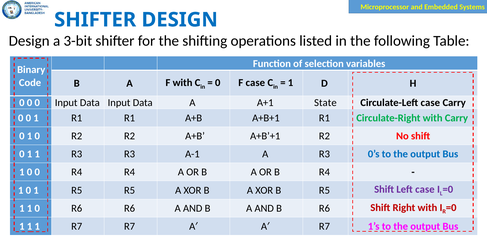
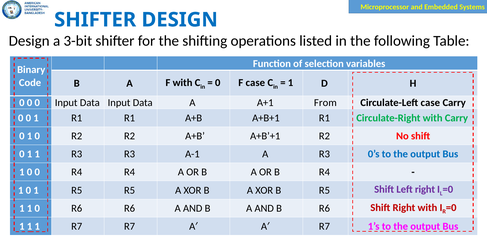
State: State -> From (325, 103)
Left case: case -> right (425, 190)
